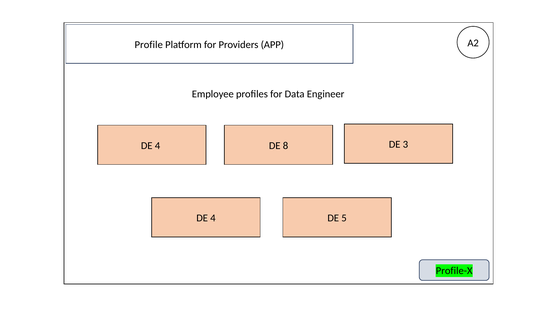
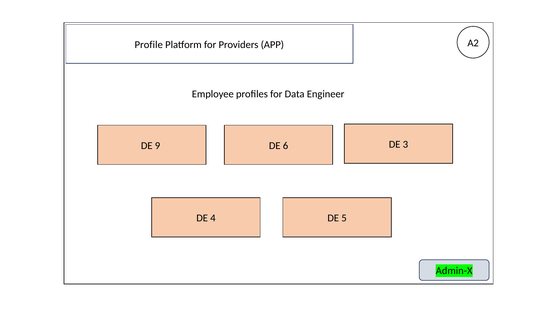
4: 4 -> 9 (158, 146)
8: 8 -> 6 (285, 146)
Profile-X: Profile-X -> Admin-X (454, 271)
